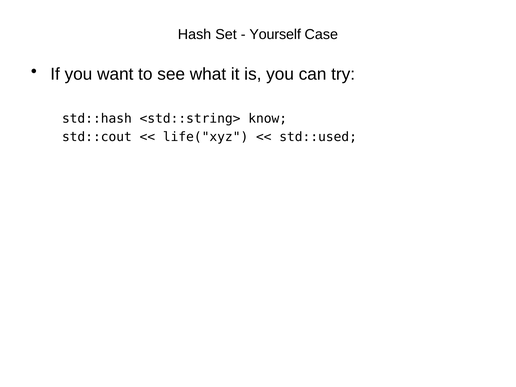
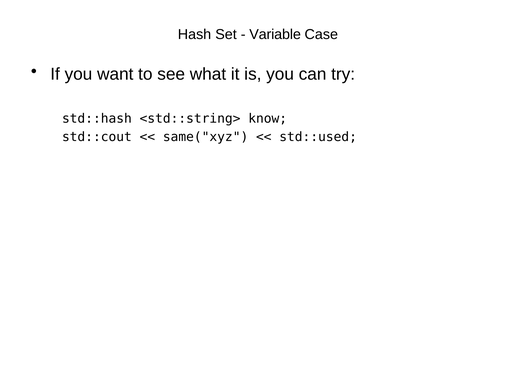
Yourself: Yourself -> Variable (275, 35)
life("xyz: life("xyz -> same("xyz (206, 137)
